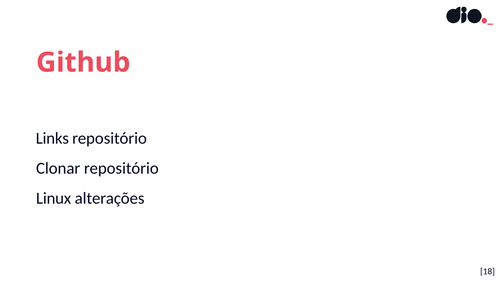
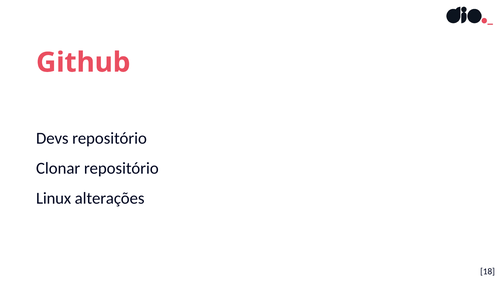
Links: Links -> Devs (52, 139)
